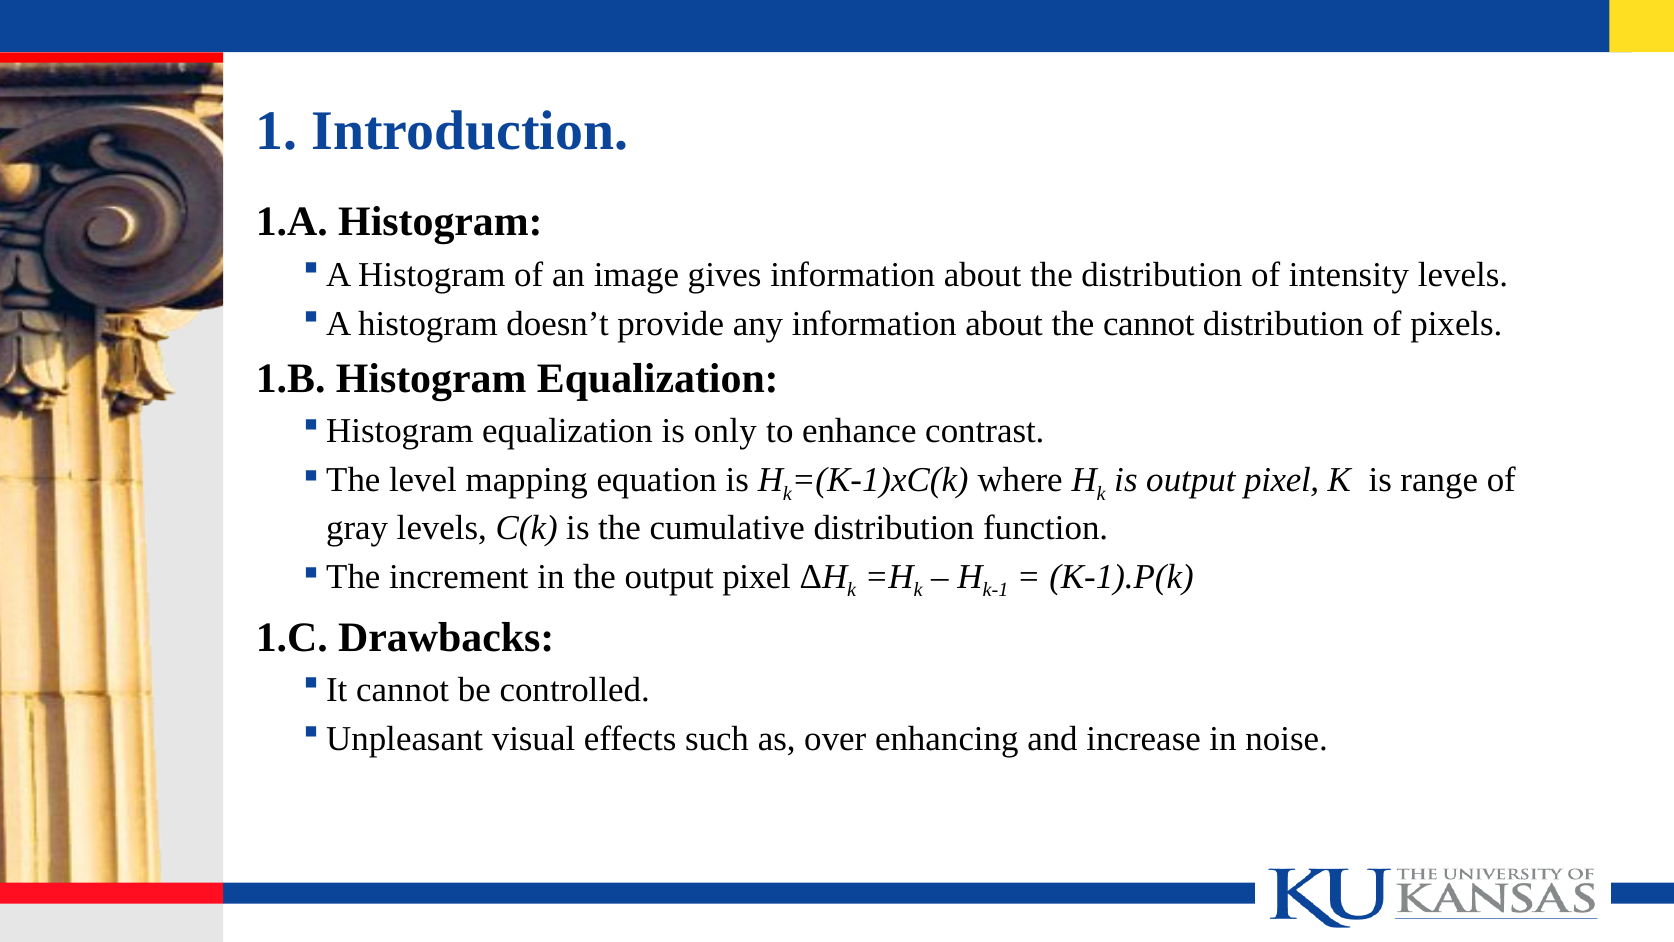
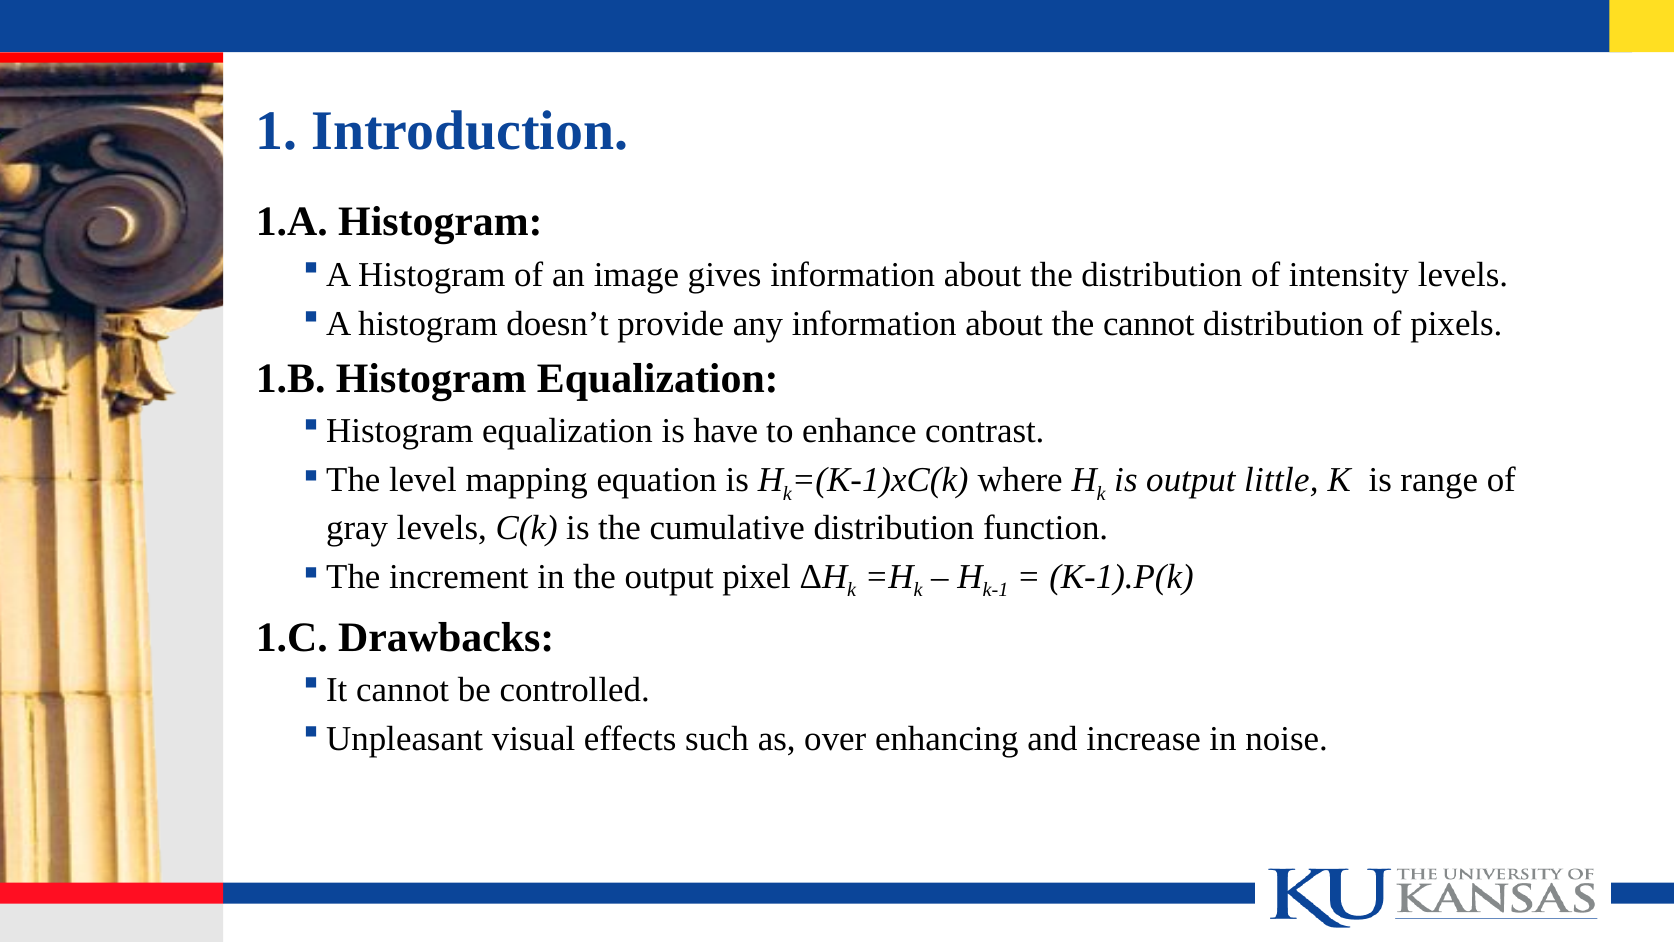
only: only -> have (726, 431)
is output pixel: pixel -> little (1281, 480)
